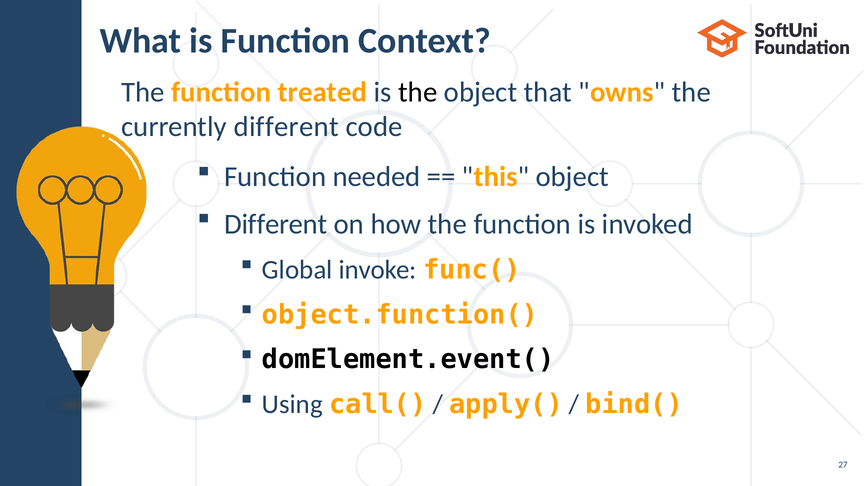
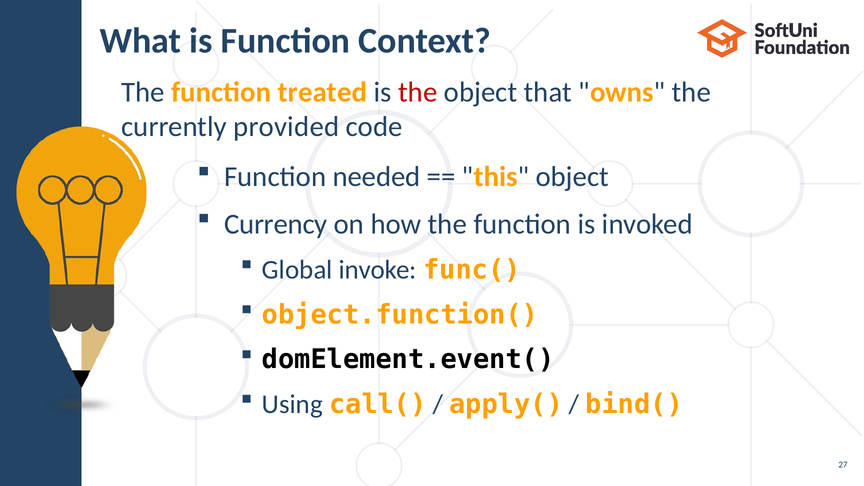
the colour: black -> red (418, 92)
currently different: different -> provided (286, 127)
Different: Different -> Currency (276, 224)
